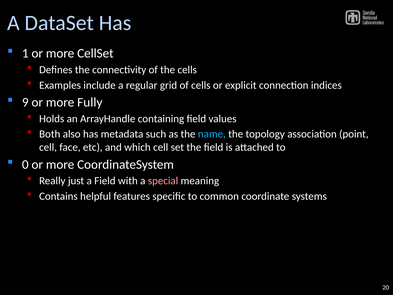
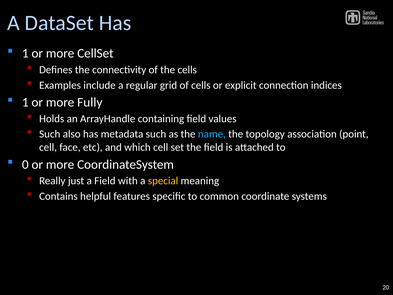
9: 9 -> 1 (25, 102)
Both: Both -> Such (50, 134)
special colour: pink -> yellow (163, 181)
